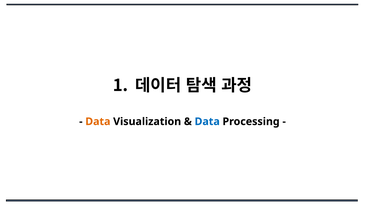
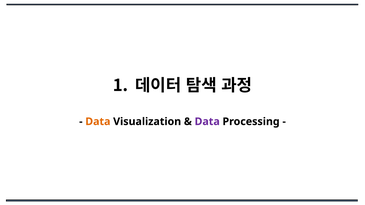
Data colour: blue -> purple (207, 122)
